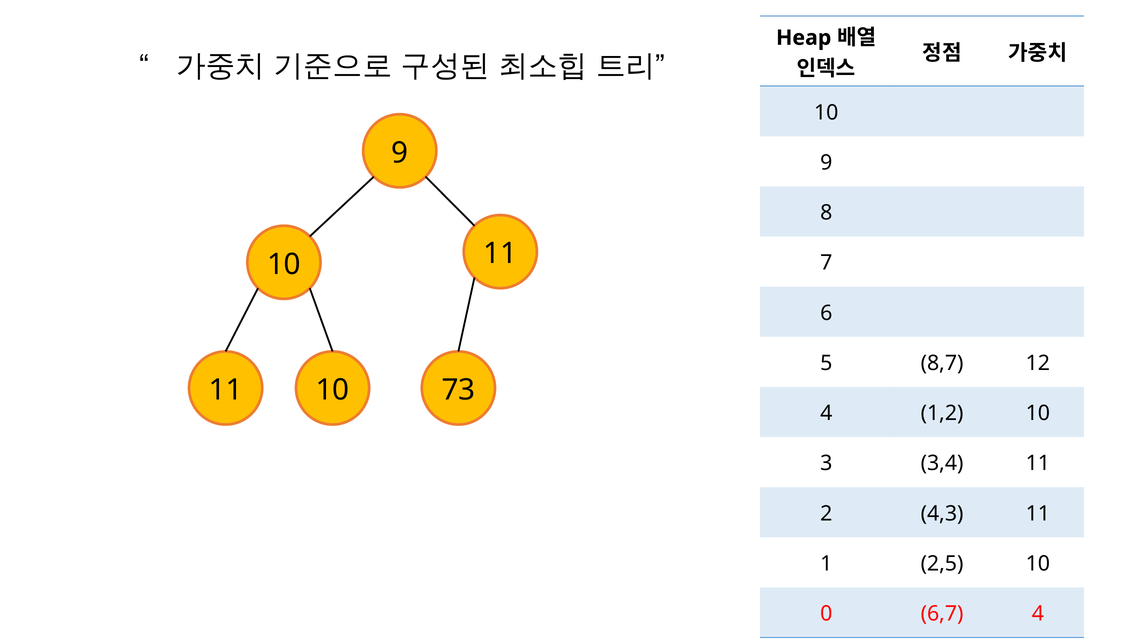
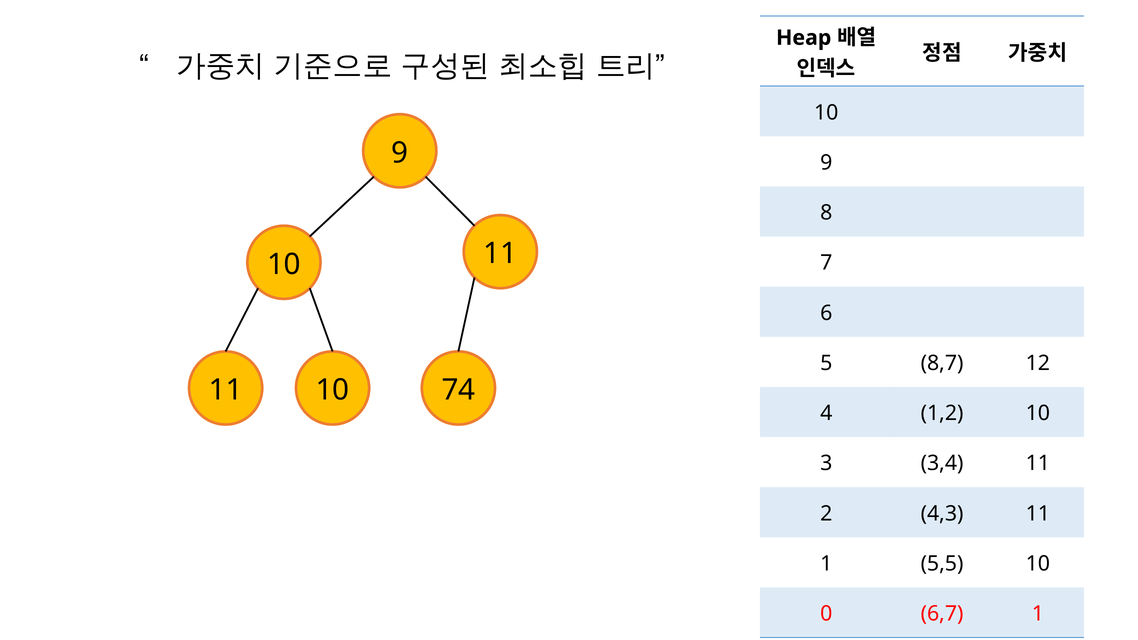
73: 73 -> 74 (458, 390)
2,5: 2,5 -> 5,5 (942, 564)
6,7 4: 4 -> 1 (1038, 614)
